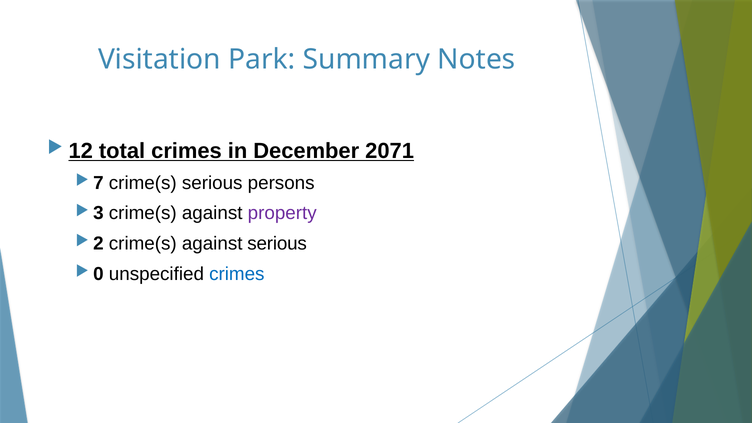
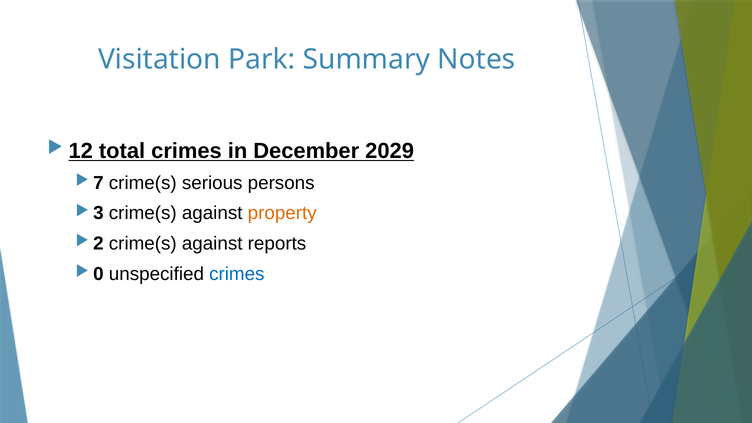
2071: 2071 -> 2029 (390, 151)
property colour: purple -> orange (282, 213)
against serious: serious -> reports (277, 244)
